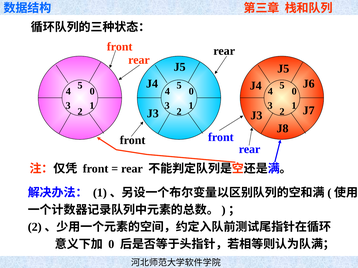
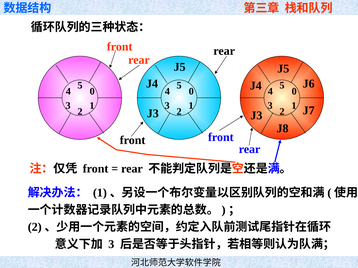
0: 0 -> 3 (111, 245)
